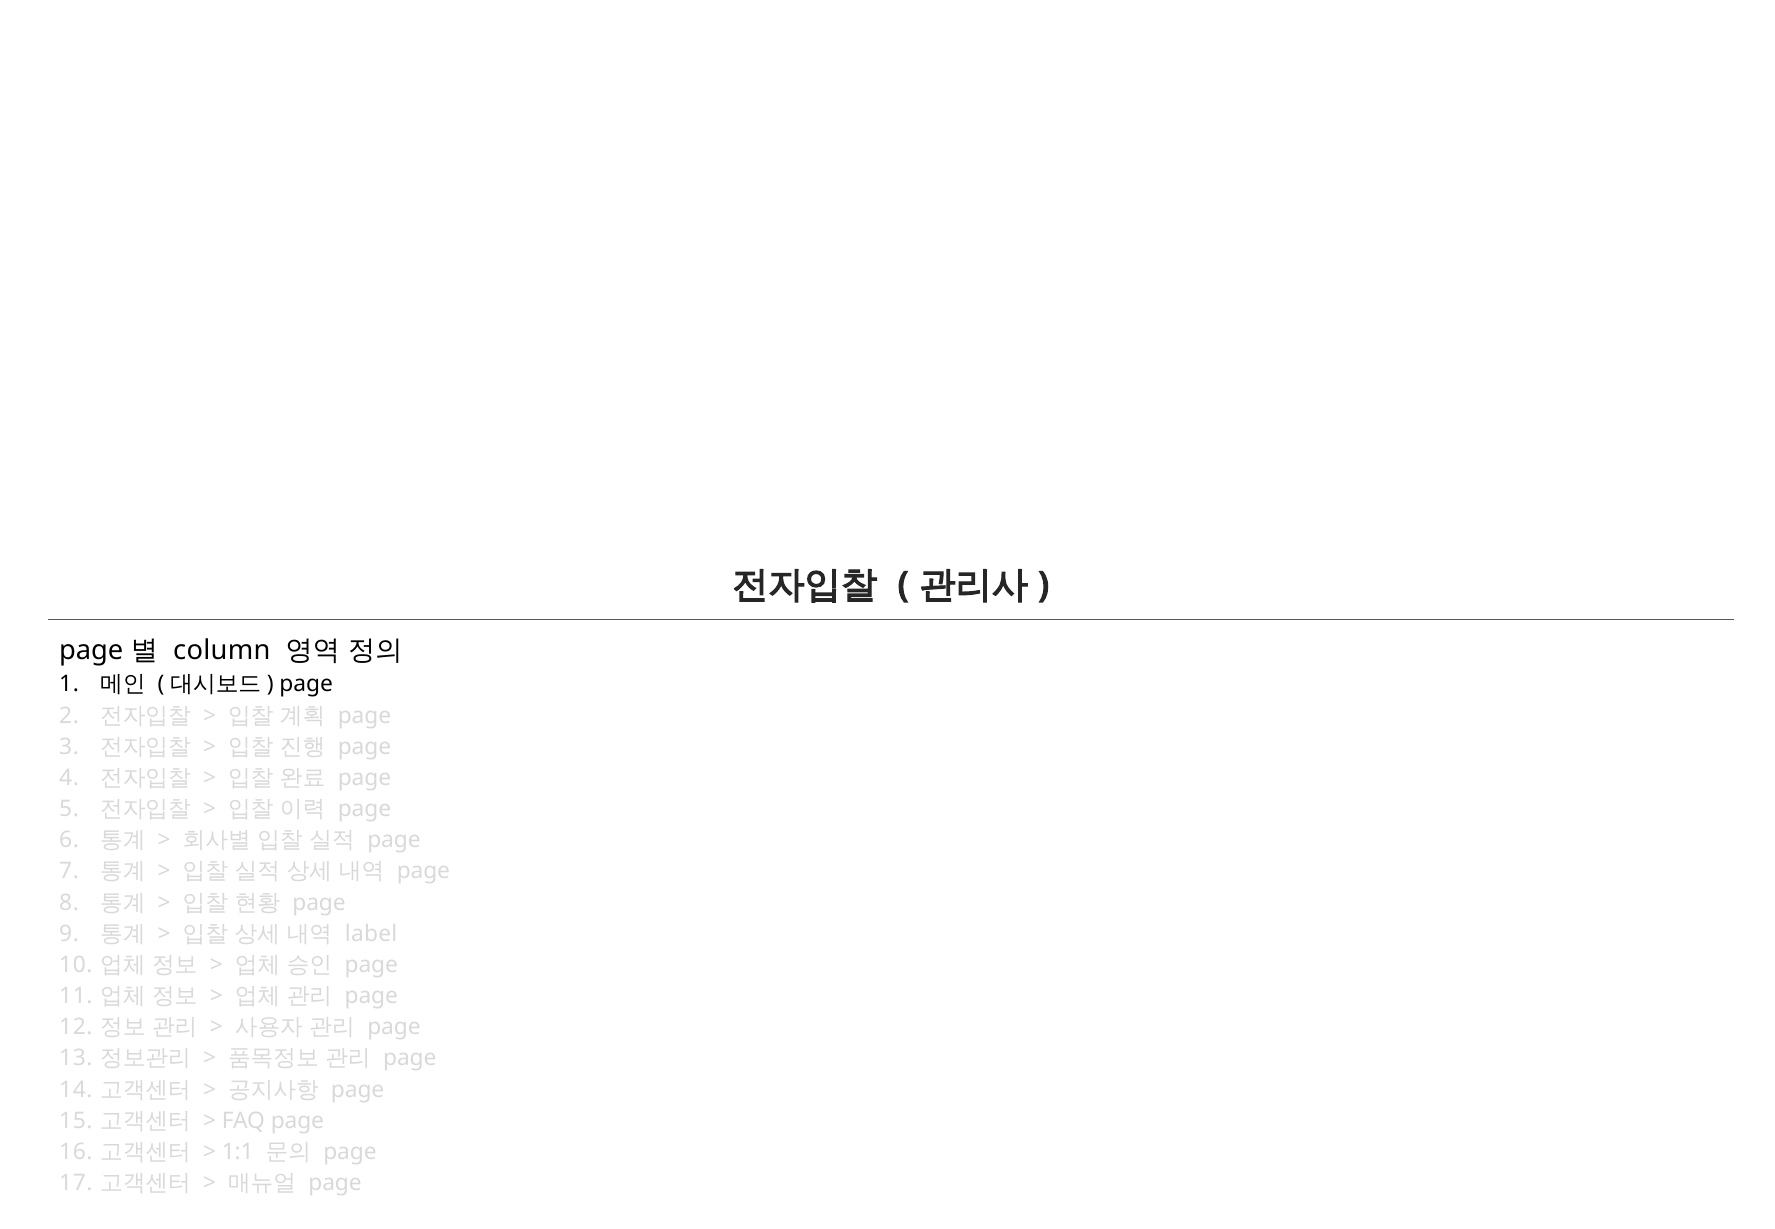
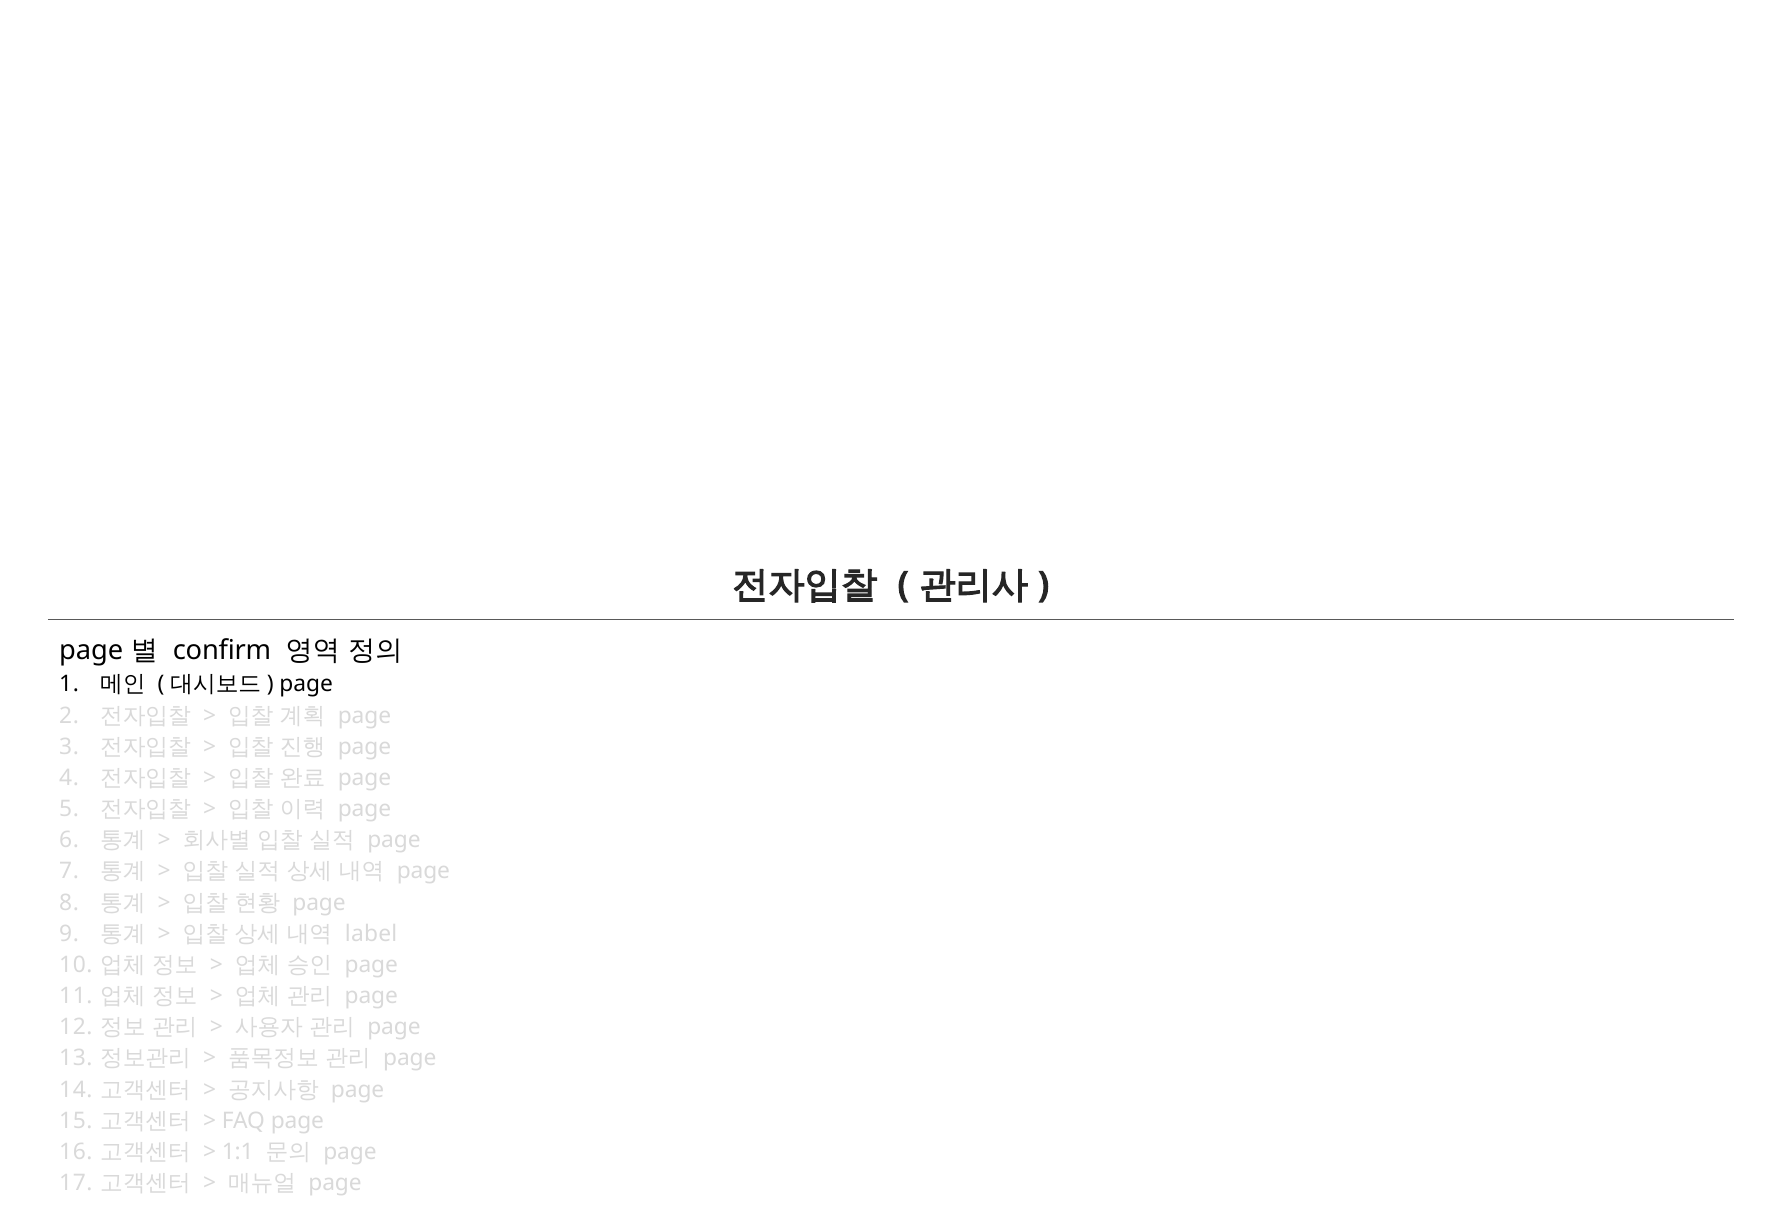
column: column -> confirm (222, 650)
